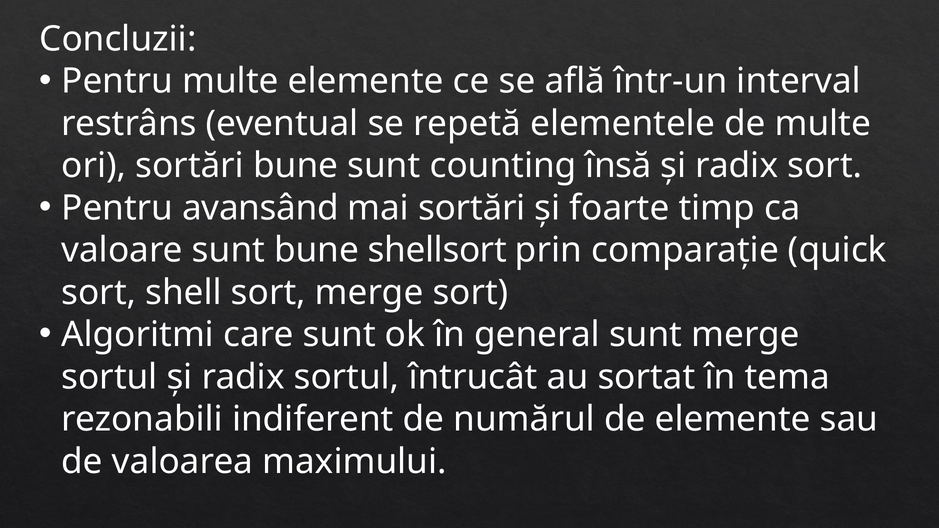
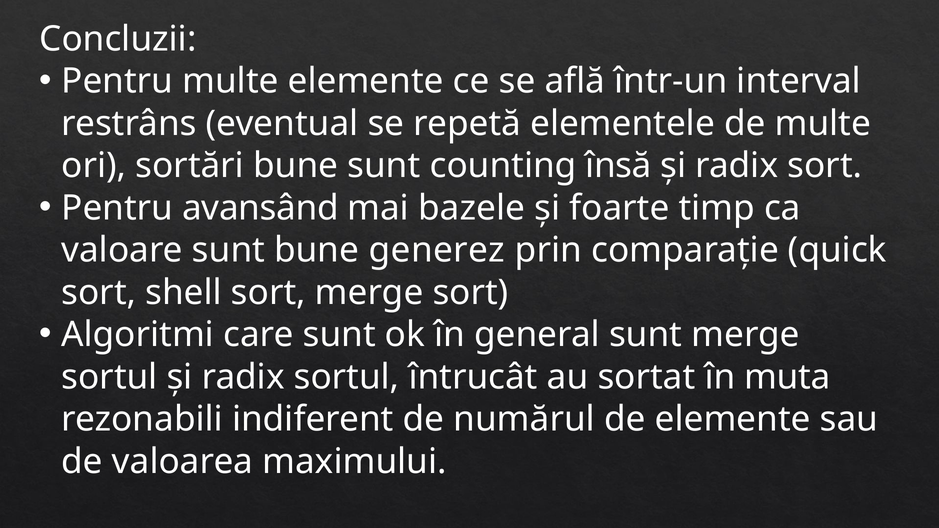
mai sortări: sortări -> bazele (472, 208)
shellsort: shellsort -> generez (437, 250)
tema: tema -> muta (787, 377)
